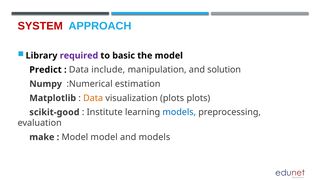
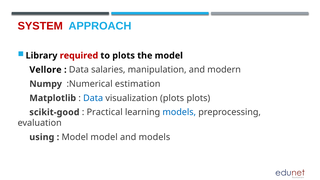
required colour: purple -> red (79, 56)
to basic: basic -> plots (124, 56)
Predict: Predict -> Vellore (45, 70)
include: include -> salaries (108, 70)
solution: solution -> modern (224, 70)
Data colour: orange -> blue (93, 98)
Institute: Institute -> Practical (105, 112)
make: make -> using (42, 137)
